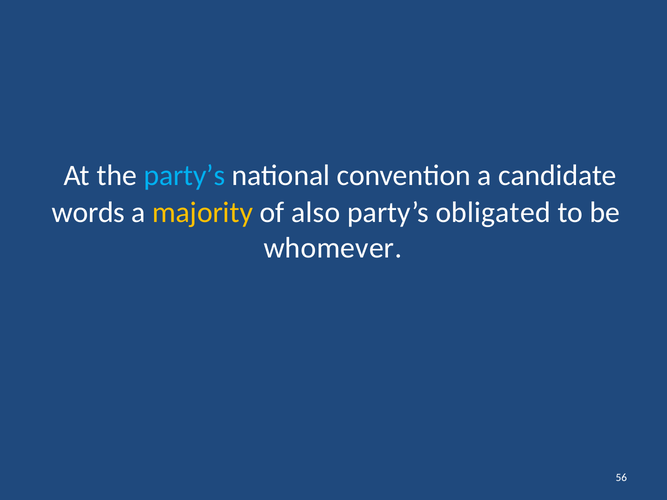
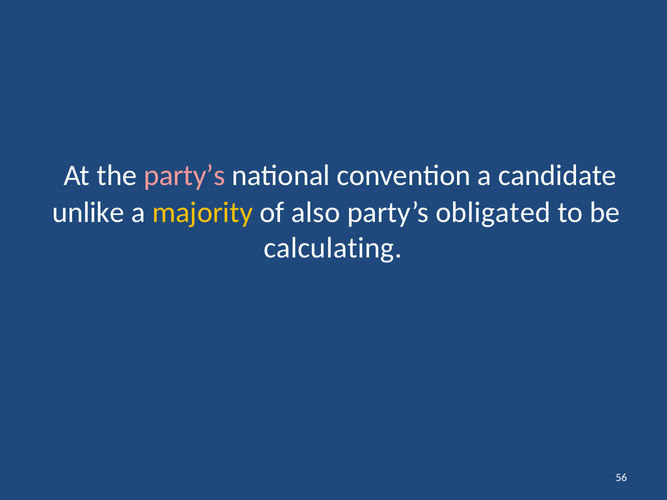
party’s colour: light blue -> pink (184, 175)
words: words -> unlike (88, 213)
whomever: whomever -> calculating (333, 248)
